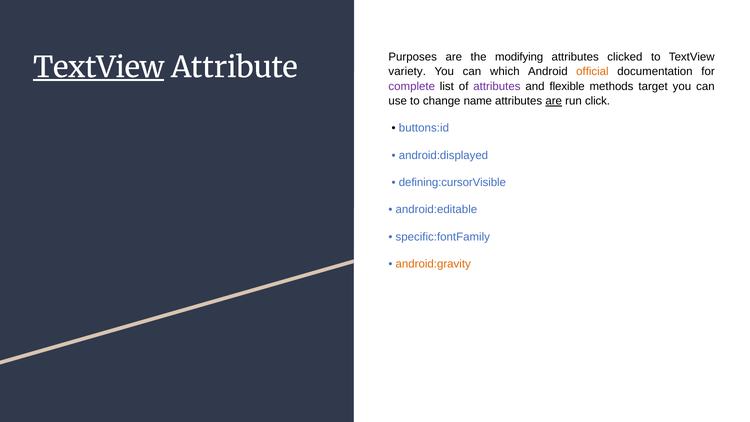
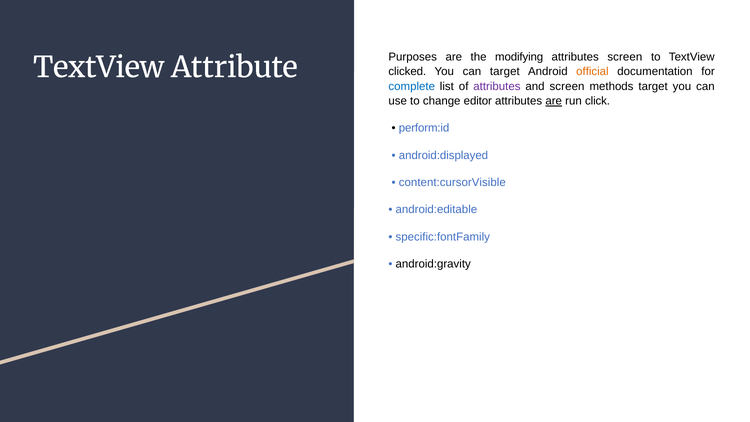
attributes clicked: clicked -> screen (625, 57)
TextView underline: present -> none (99, 68)
variety: variety -> clicked (407, 72)
can which: which -> target (505, 72)
complete colour: purple -> blue (412, 86)
and flexible: flexible -> screen (567, 86)
name: name -> editor (478, 101)
buttons:id: buttons:id -> perform:id (424, 128)
defining:cursorVisible: defining:cursorVisible -> content:cursorVisible (452, 182)
android:gravity colour: orange -> black (433, 264)
